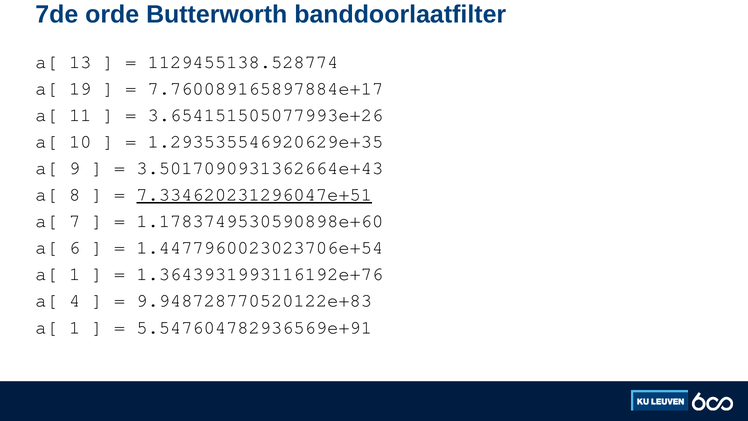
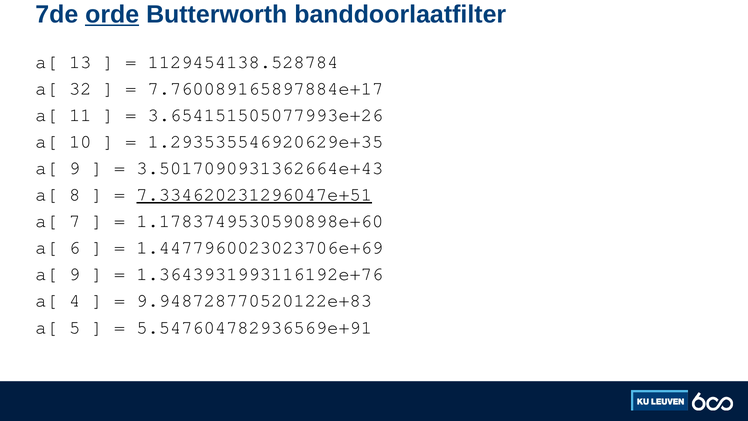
orde underline: none -> present (112, 14)
1129455138.528774: 1129455138.528774 -> 1129454138.528784 (243, 62)
19: 19 -> 32 (80, 89)
1.4477960023023706e+54: 1.4477960023023706e+54 -> 1.4477960023023706e+69 (260, 248)
1: 1 -> 9 (75, 274)
1: 1 -> 5 (75, 327)
